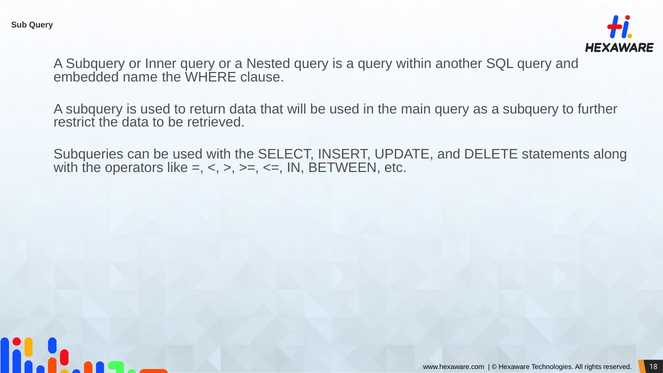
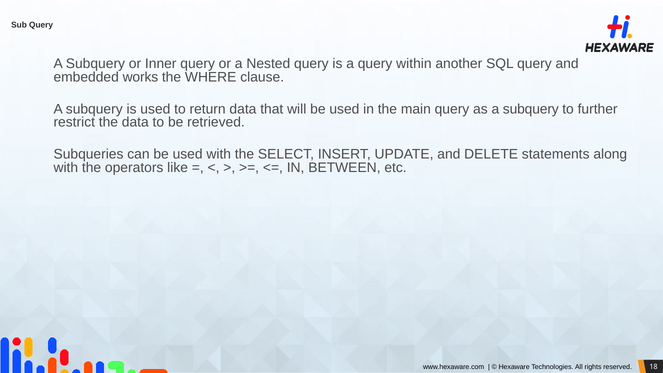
name: name -> works (140, 77)
